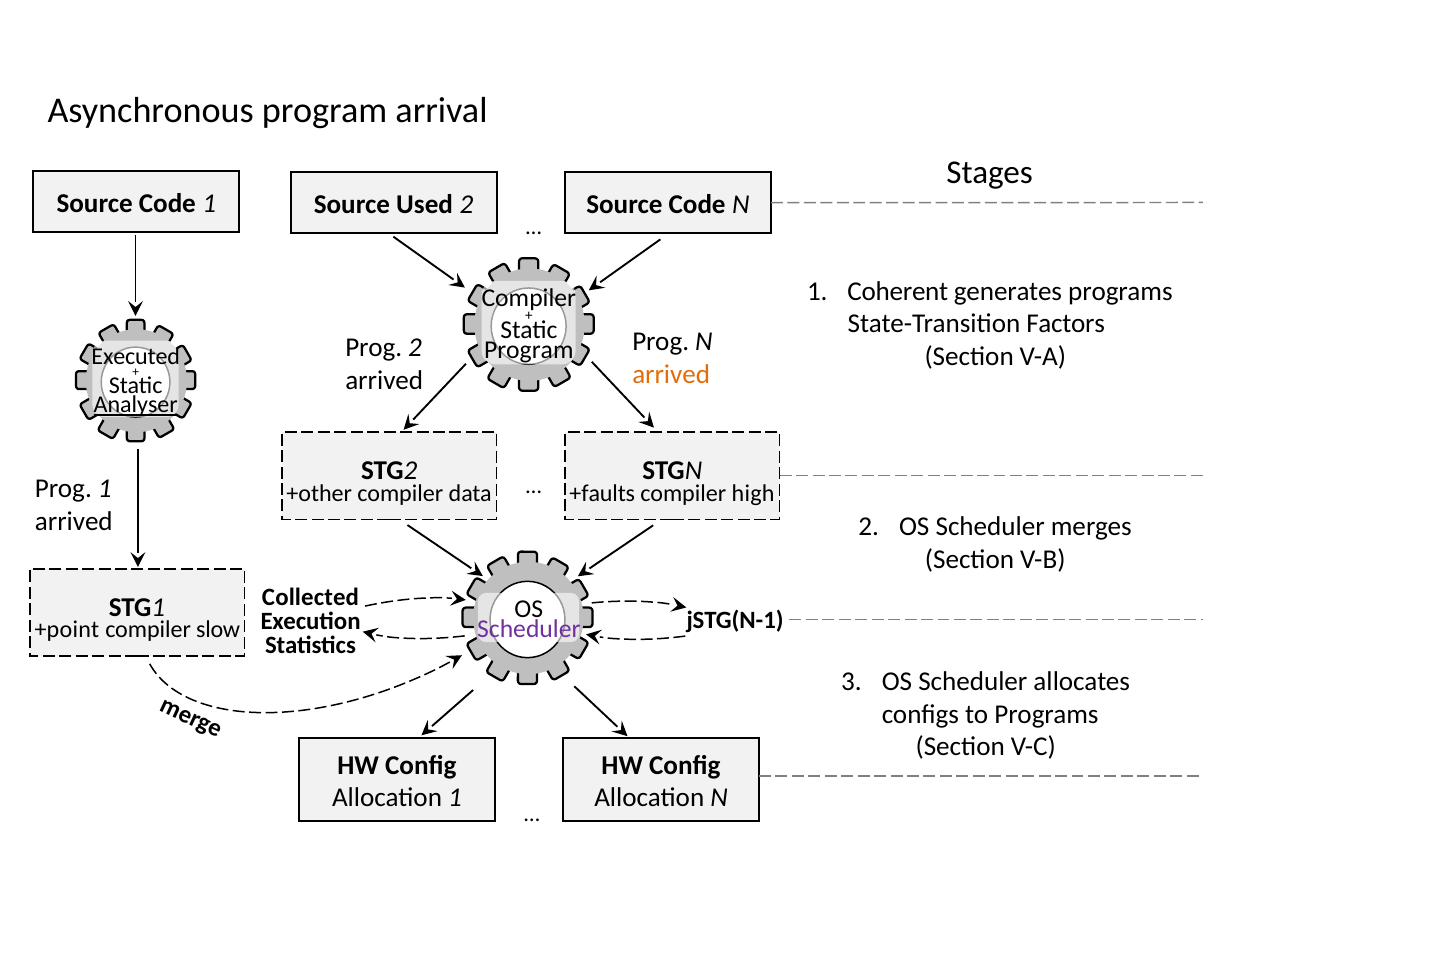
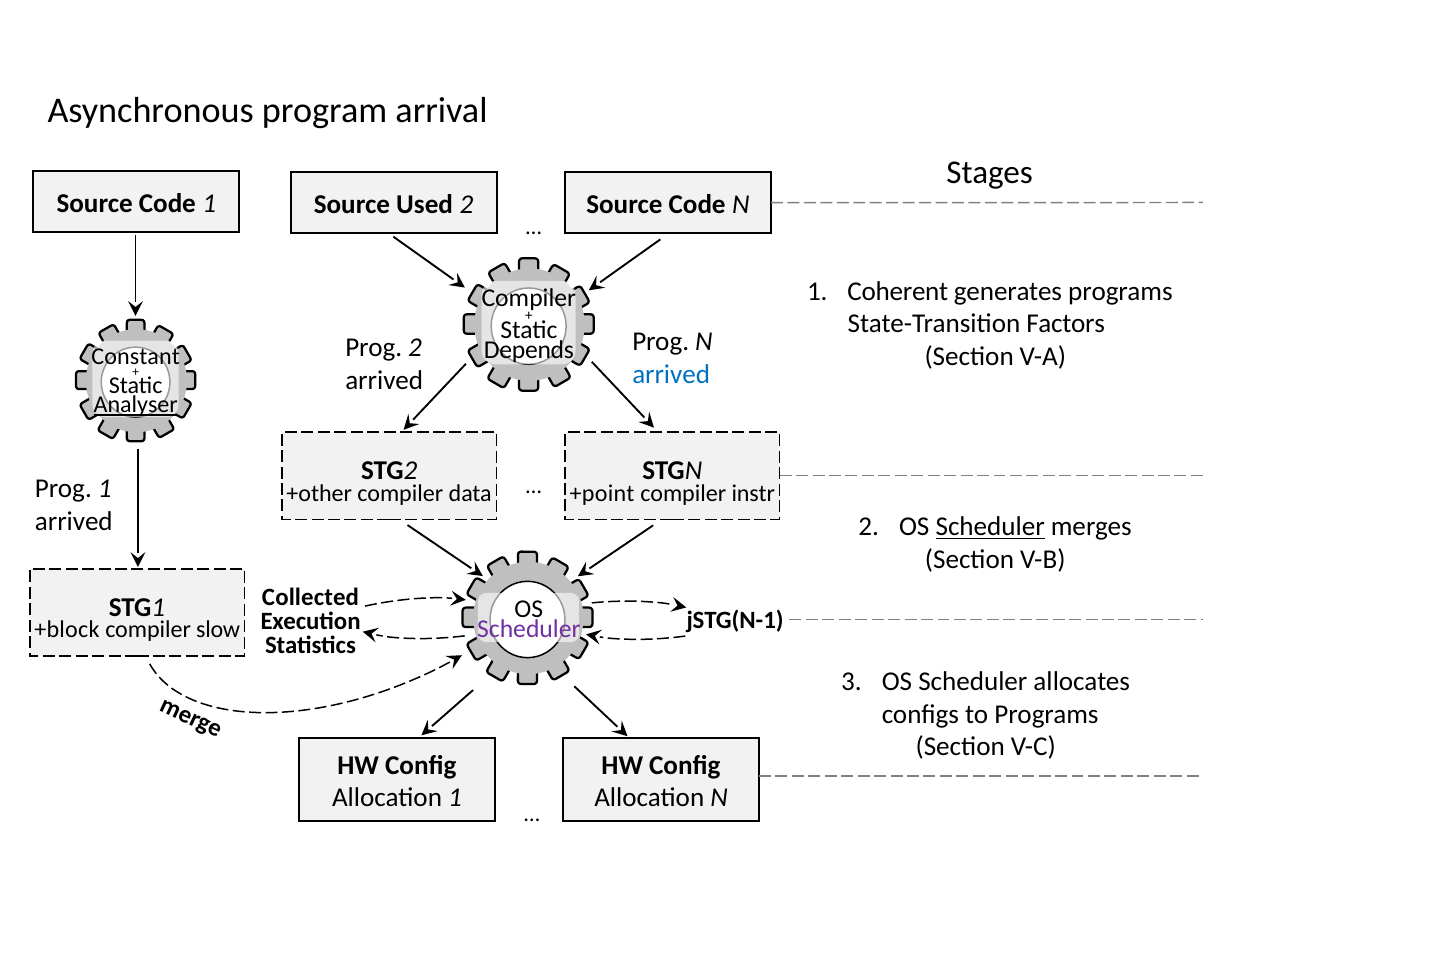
Program: Program -> Depends (529, 350)
Executed: Executed -> Constant (136, 356)
arrived colour: orange -> blue (671, 374)
+faults: +faults -> +point (602, 493)
high: high -> instr (753, 493)
Scheduler underline: none -> present (990, 527)
+point: +point -> +block (67, 630)
